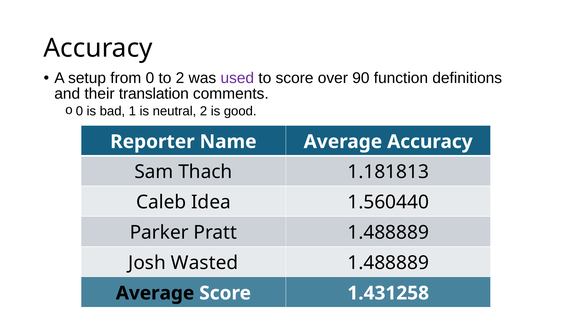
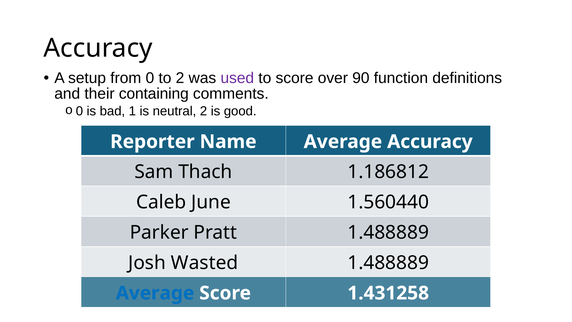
translation: translation -> containing (154, 94)
1.181813: 1.181813 -> 1.186812 (388, 172)
Idea: Idea -> June (211, 202)
Average colour: black -> blue (155, 293)
